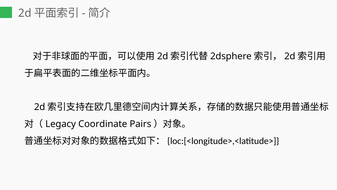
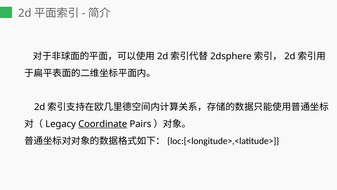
Coordinate underline: none -> present (103, 124)
